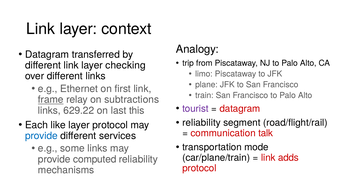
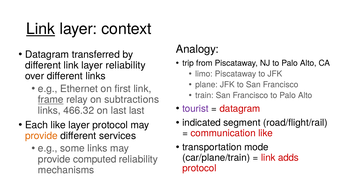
Link underline: none -> present (41, 29)
layer checking: checking -> reliability (126, 65)
629.22: 629.22 -> 466.32 (79, 110)
last this: this -> last (137, 110)
reliability: reliability -> indicated (202, 122)
communication talk: talk -> like (266, 133)
provide colour: blue -> orange (41, 135)
